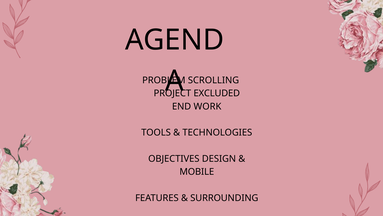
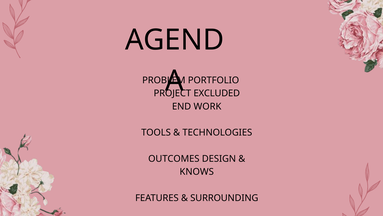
SCROLLING: SCROLLING -> PORTFOLIO (214, 80)
OBJECTIVES: OBJECTIVES -> OUTCOMES (174, 158)
MOBILE: MOBILE -> KNOWS (197, 171)
